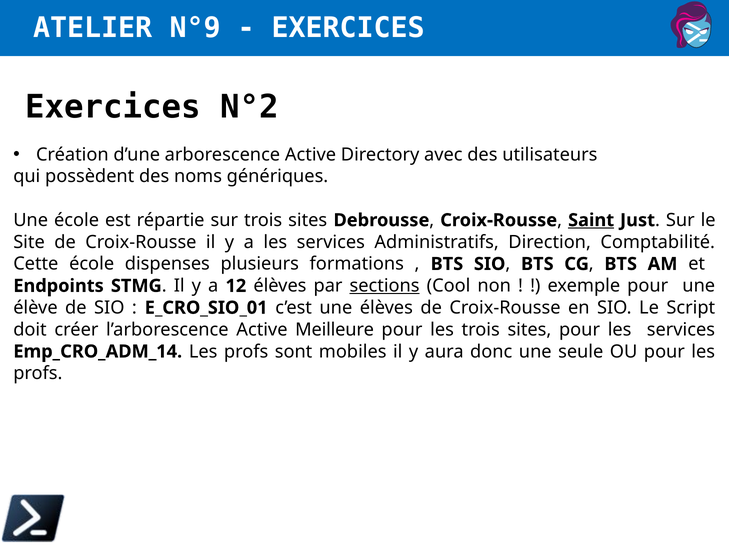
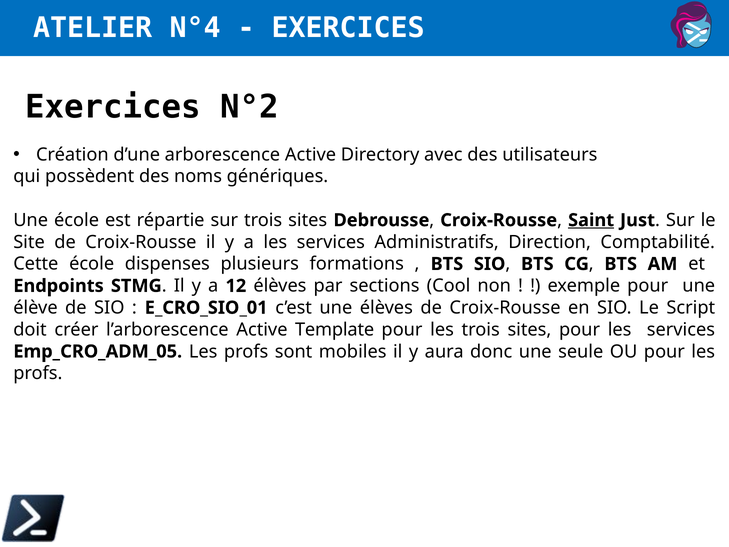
N°9: N°9 -> N°4 (195, 28)
sections underline: present -> none (385, 286)
Meilleure: Meilleure -> Template (335, 329)
Emp_CRO_ADM_14: Emp_CRO_ADM_14 -> Emp_CRO_ADM_05 (98, 351)
